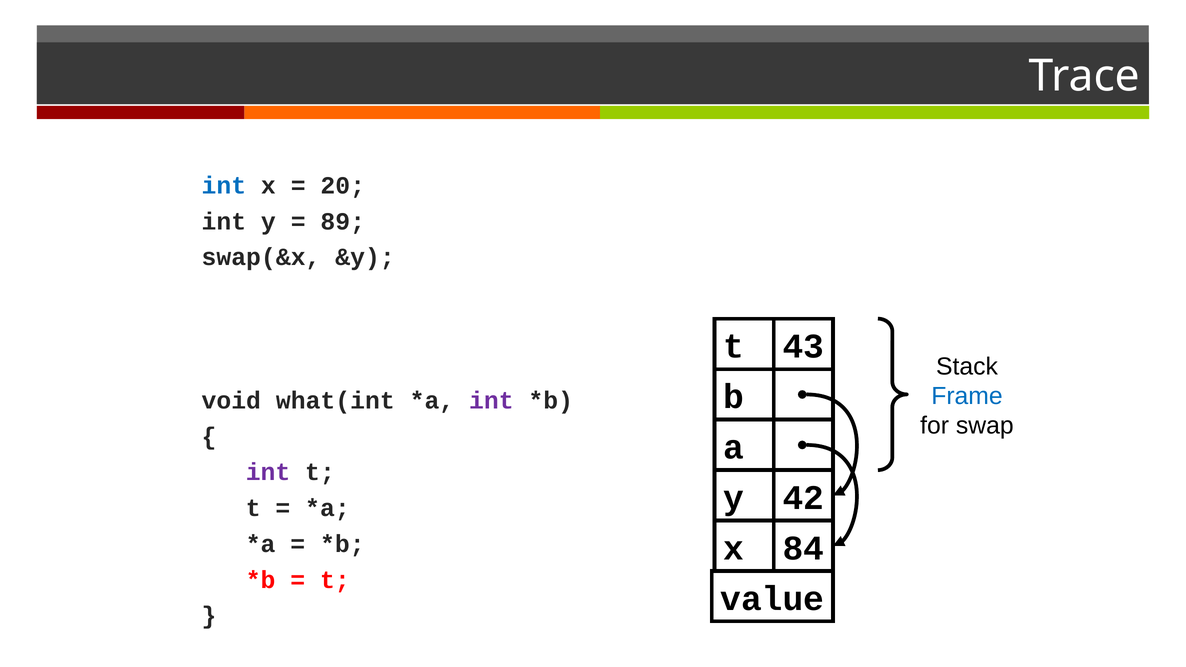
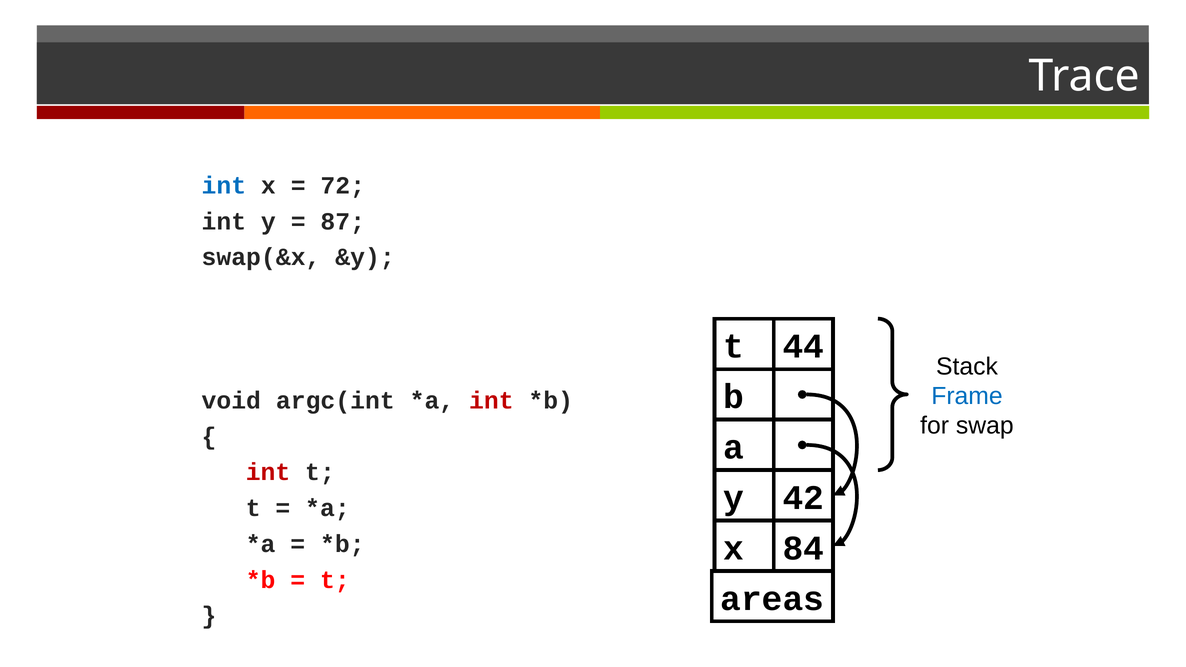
20: 20 -> 72 (343, 186)
89: 89 -> 87 (343, 221)
43: 43 -> 44 (803, 346)
what(int: what(int -> argc(int (335, 401)
int colour: purple -> red (491, 401)
int colour: purple -> red (268, 472)
value: value -> areas (772, 599)
